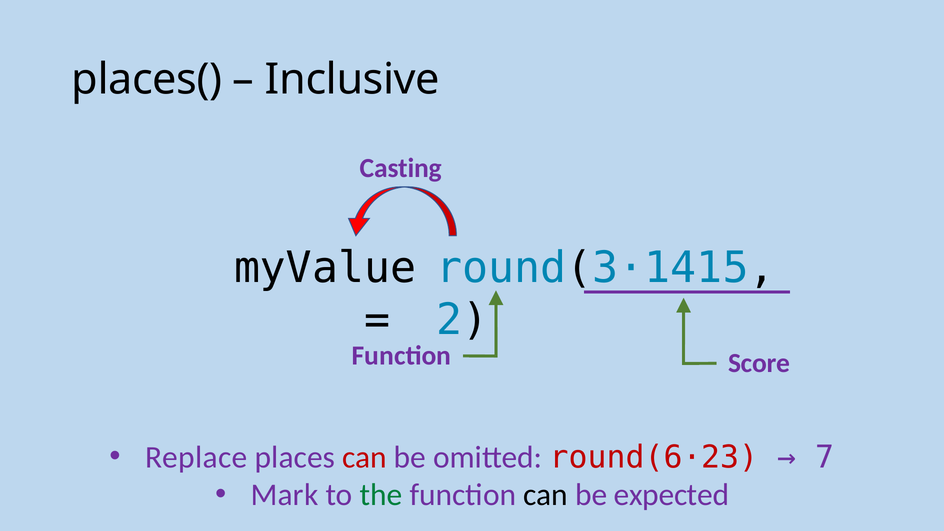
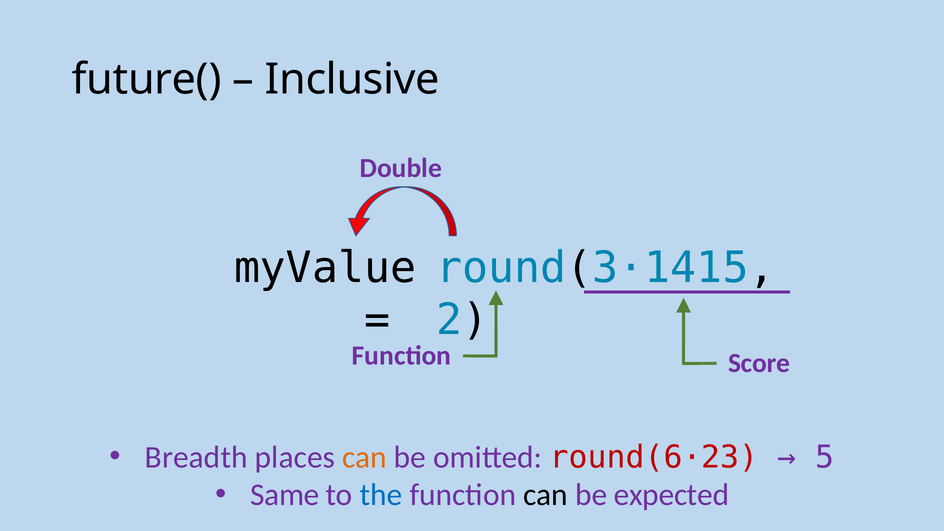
places(: places( -> future( (147, 79)
Casting: Casting -> Double (401, 168)
Replace: Replace -> Breadth (196, 457)
can colour: red -> orange (365, 457)
7: 7 -> 5 (825, 457)
Mark: Mark -> Same (285, 495)
the colour: green -> blue (381, 495)
